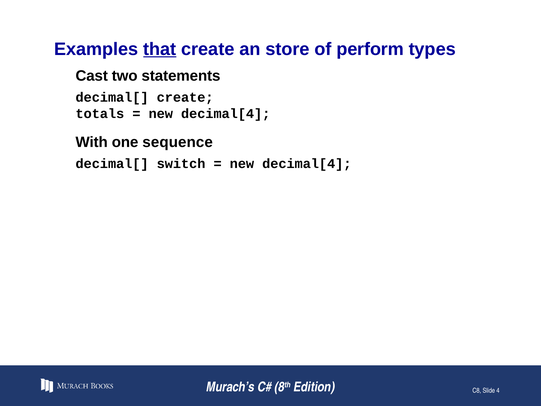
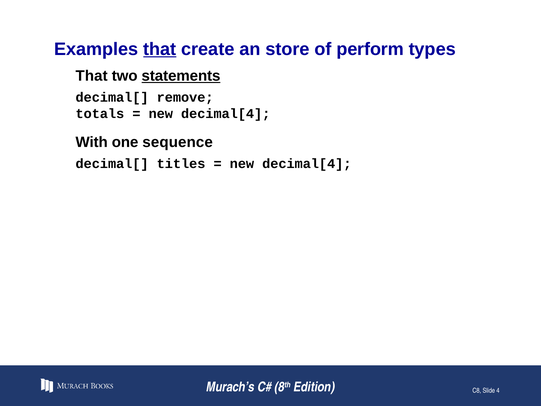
Cast: Cast -> That (92, 76)
statements underline: none -> present (181, 76)
decimal[ create: create -> remove (185, 97)
switch: switch -> titles (181, 164)
